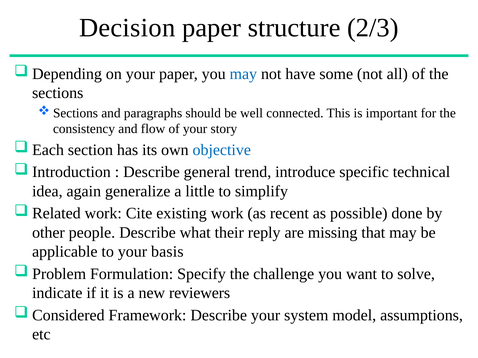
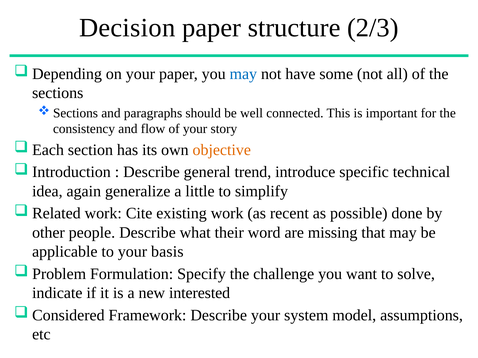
objective colour: blue -> orange (222, 150)
reply: reply -> word (264, 233)
reviewers: reviewers -> interested (200, 293)
